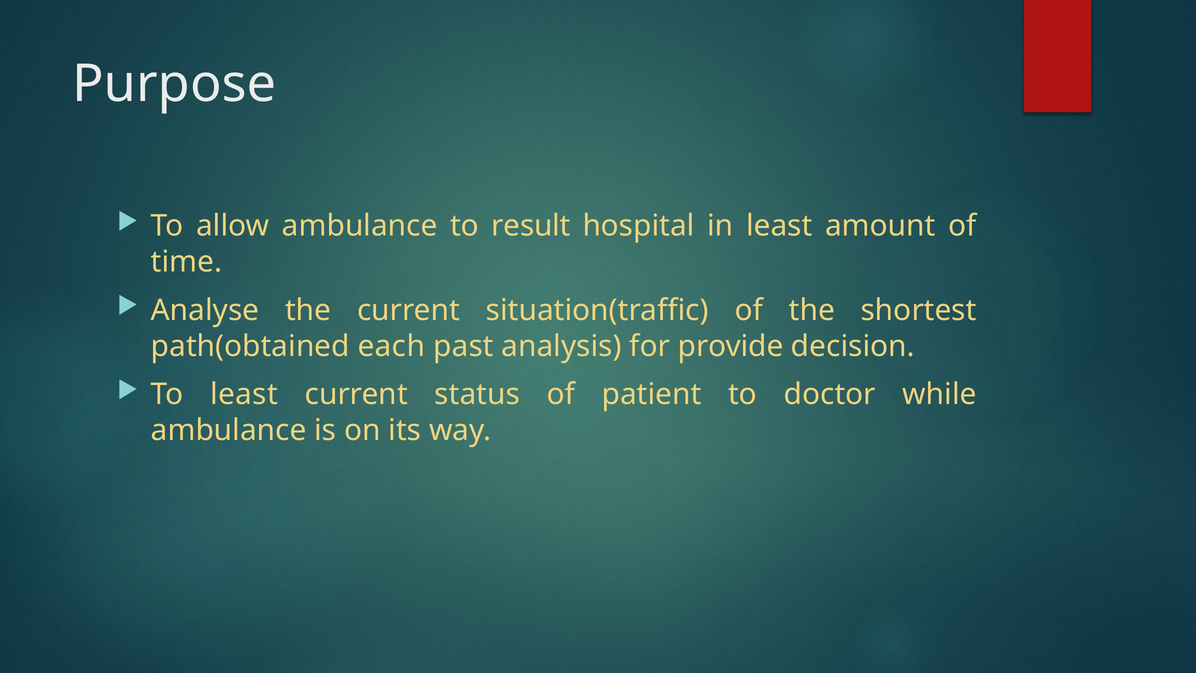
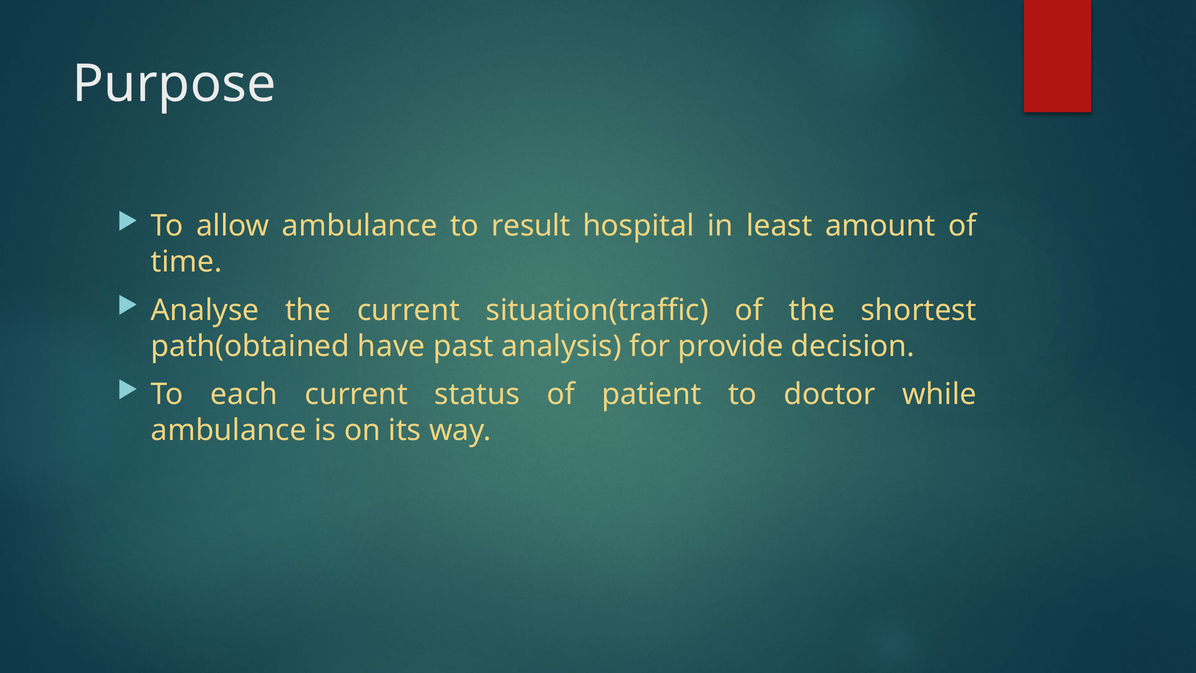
each: each -> have (391, 346)
To least: least -> each (244, 394)
